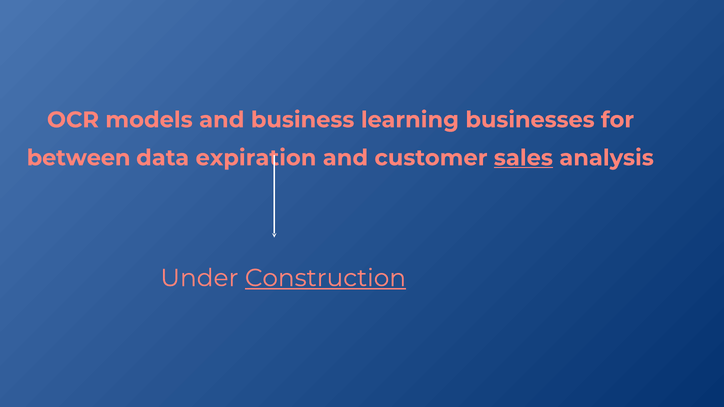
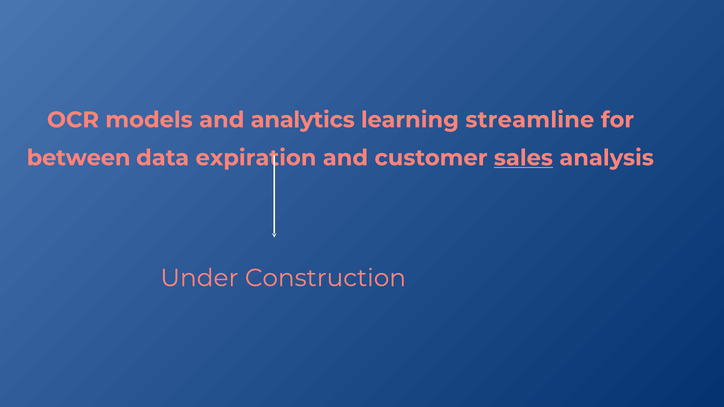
business: business -> analytics (303, 120)
businesses: businesses -> streamline (530, 120)
Construction underline: present -> none (325, 278)
